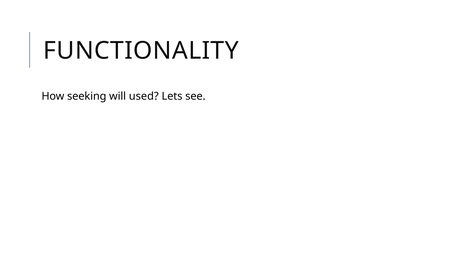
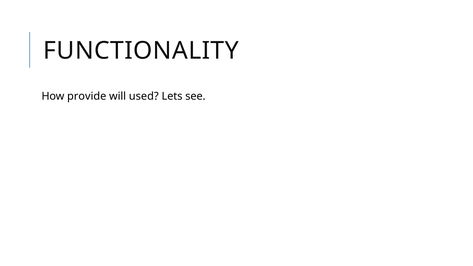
seeking: seeking -> provide (87, 96)
